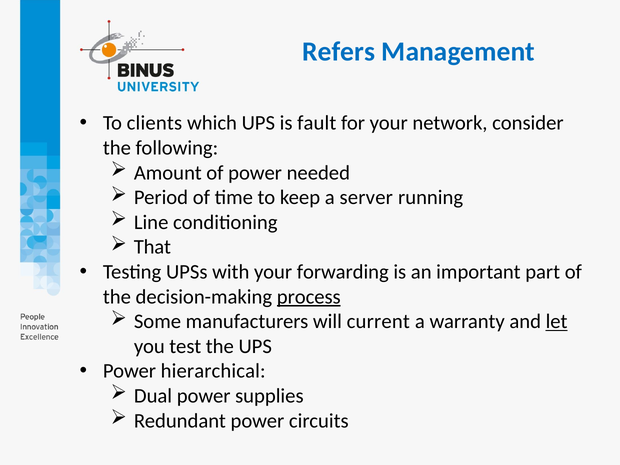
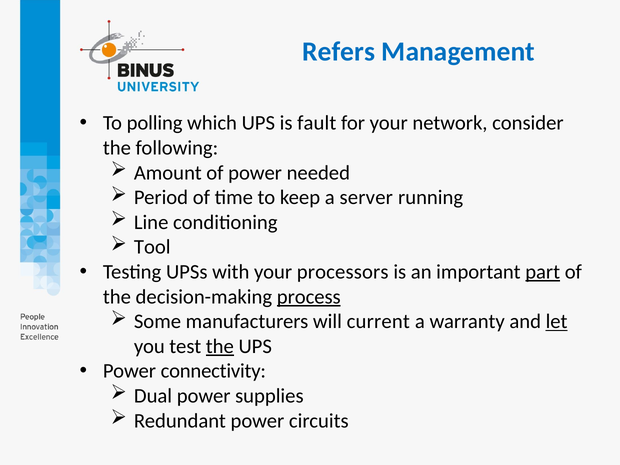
clients: clients -> polling (155, 123)
That: That -> Tool (152, 247)
forwarding: forwarding -> processors (343, 272)
part underline: none -> present (543, 272)
the underline: none -> present (220, 346)
hierarchical: hierarchical -> connectivity (213, 371)
